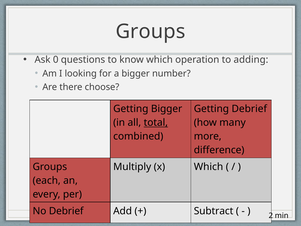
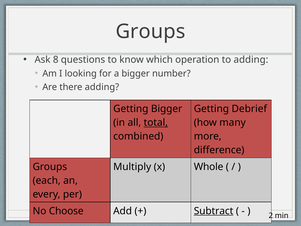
0: 0 -> 8 (56, 60)
there choose: choose -> adding (102, 87)
x Which: Which -> Whole (209, 167)
No Debrief: Debrief -> Choose (66, 211)
Subtract underline: none -> present (214, 211)
